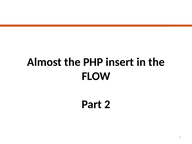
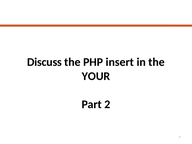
Almost: Almost -> Discuss (44, 62)
FLOW: FLOW -> YOUR (96, 76)
